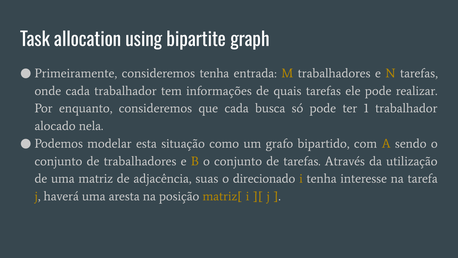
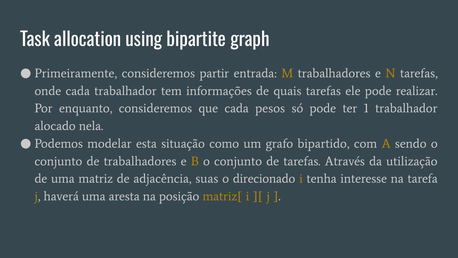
consideremos tenha: tenha -> partir (214, 73)
busca: busca -> pesos (270, 108)
